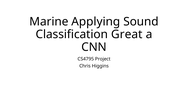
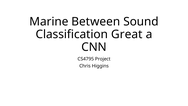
Applying: Applying -> Between (96, 22)
